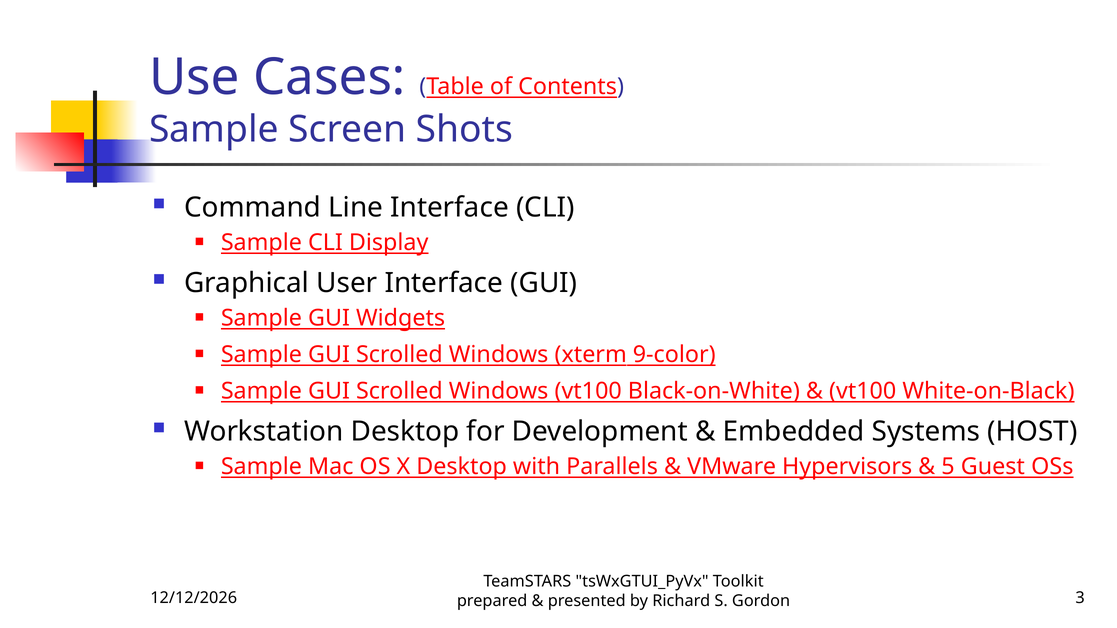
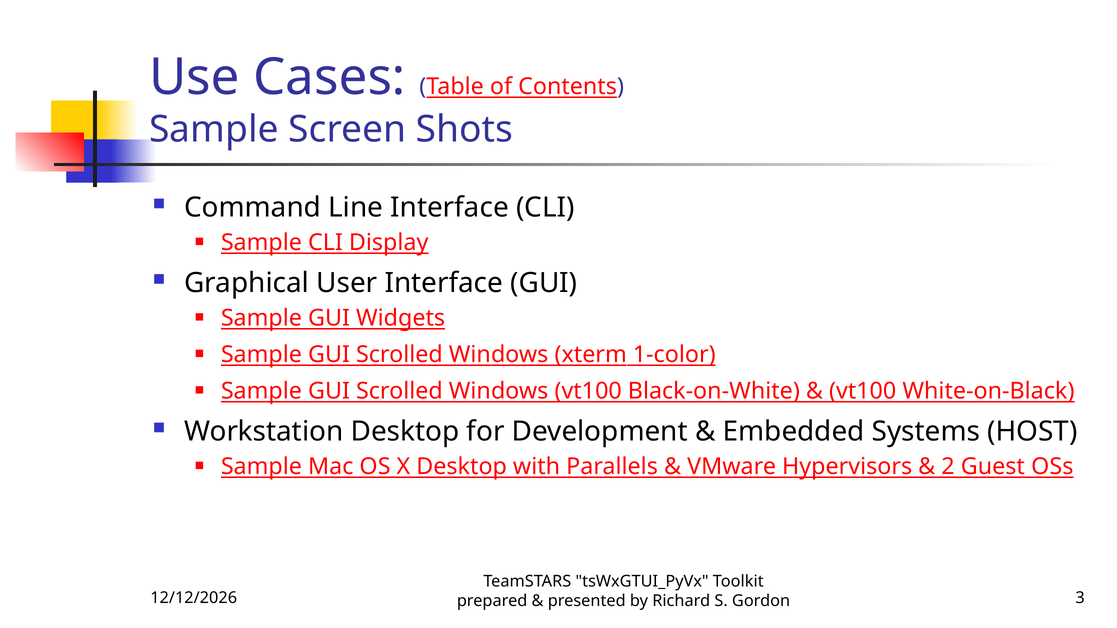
9-color: 9-color -> 1-color (674, 355)
5: 5 -> 2 (948, 467)
